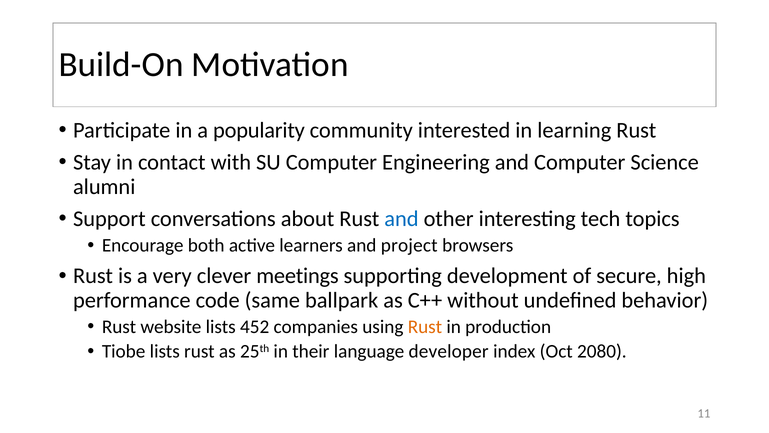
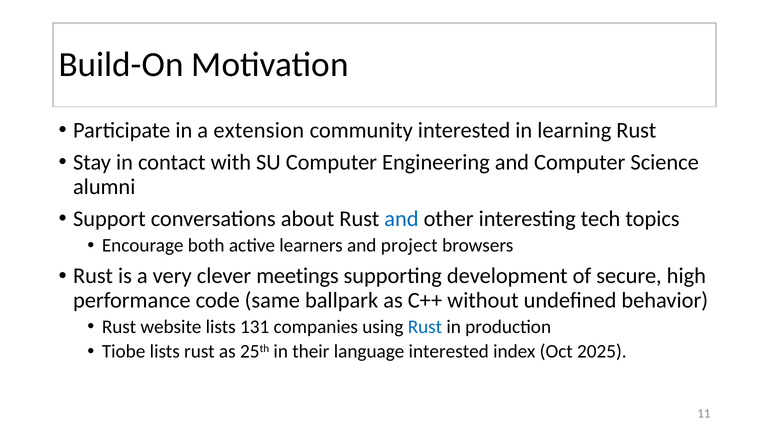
popularity: popularity -> extension (259, 130)
452: 452 -> 131 (255, 326)
Rust colour: orange -> blue (425, 326)
language developer: developer -> interested (449, 351)
2080: 2080 -> 2025 (602, 351)
